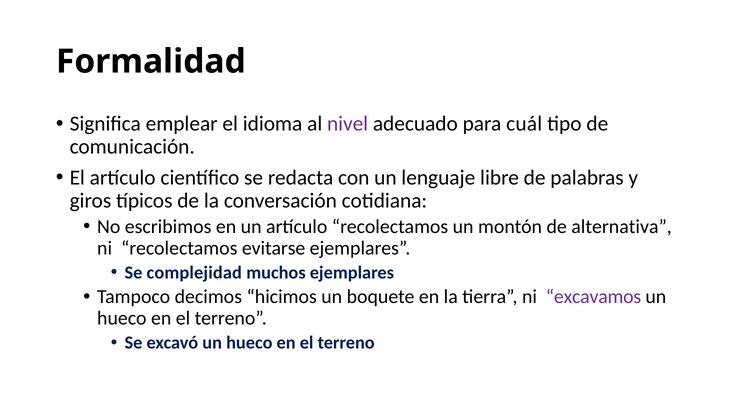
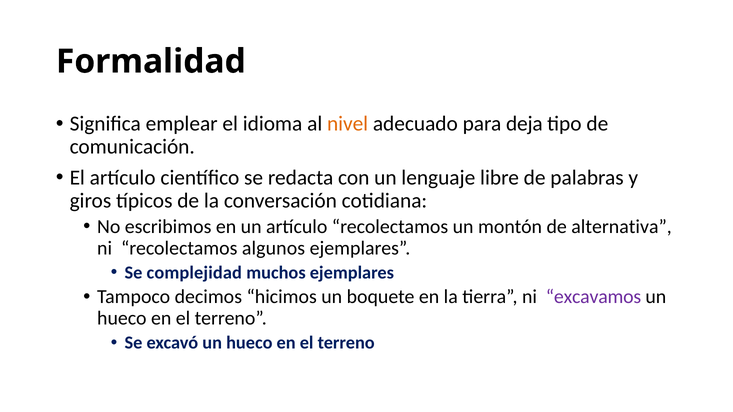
nivel colour: purple -> orange (348, 124)
cuál: cuál -> deja (524, 124)
evitarse: evitarse -> algunos (274, 248)
